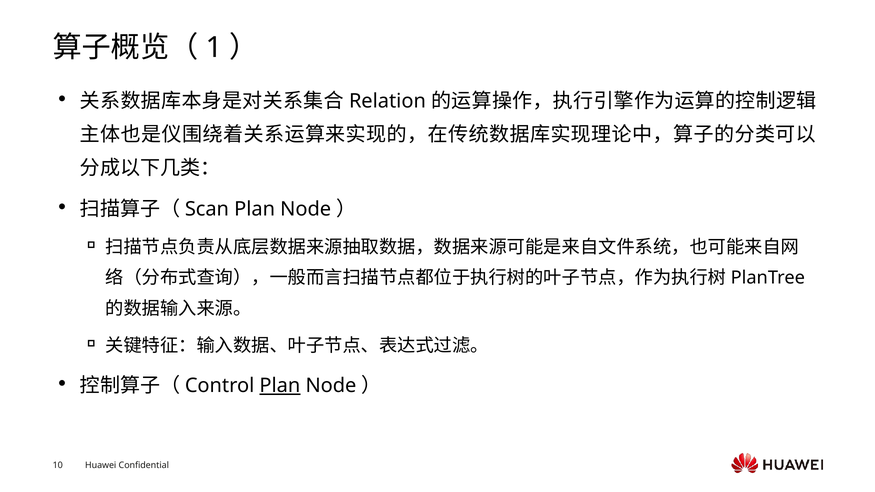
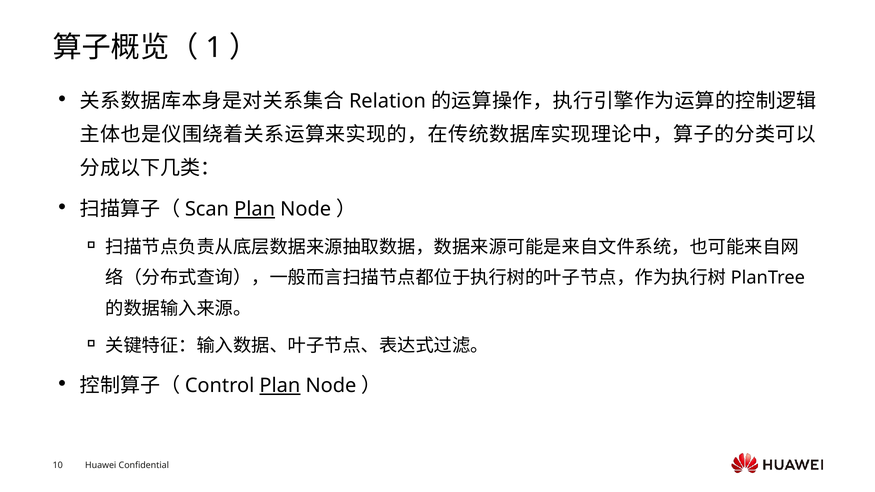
Plan underline: none -> present (255, 209)
